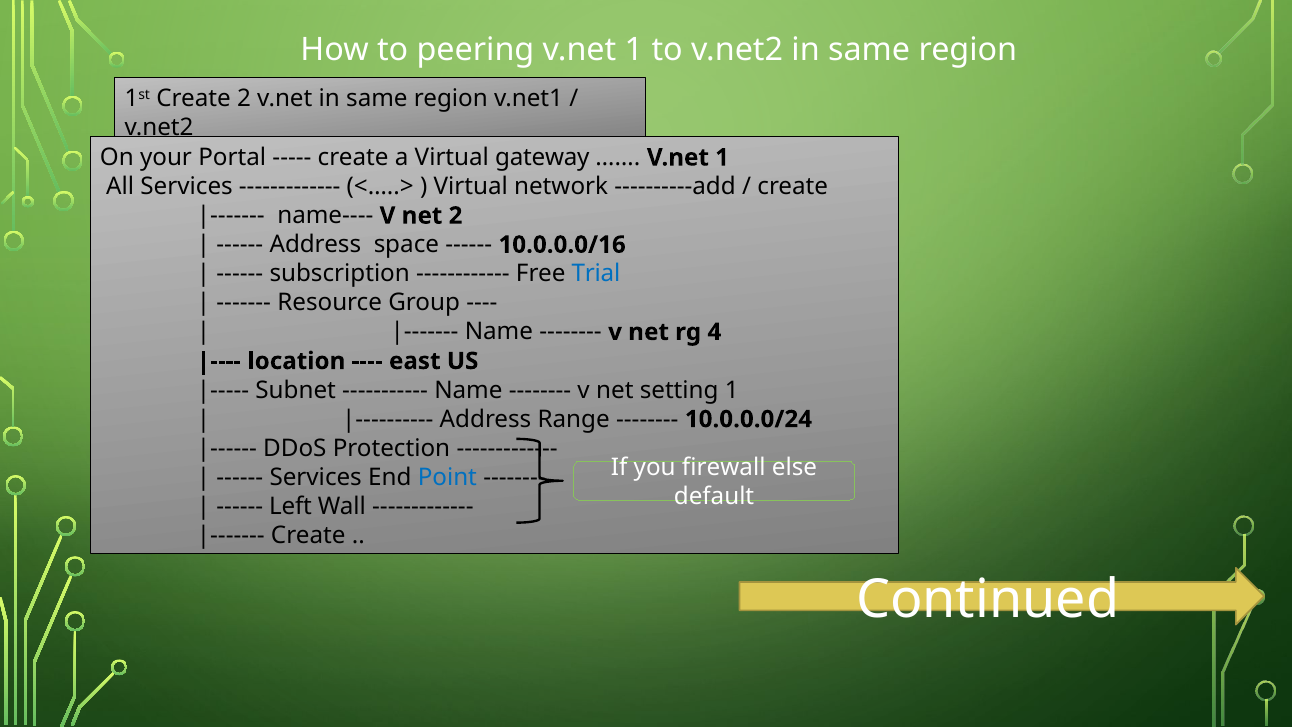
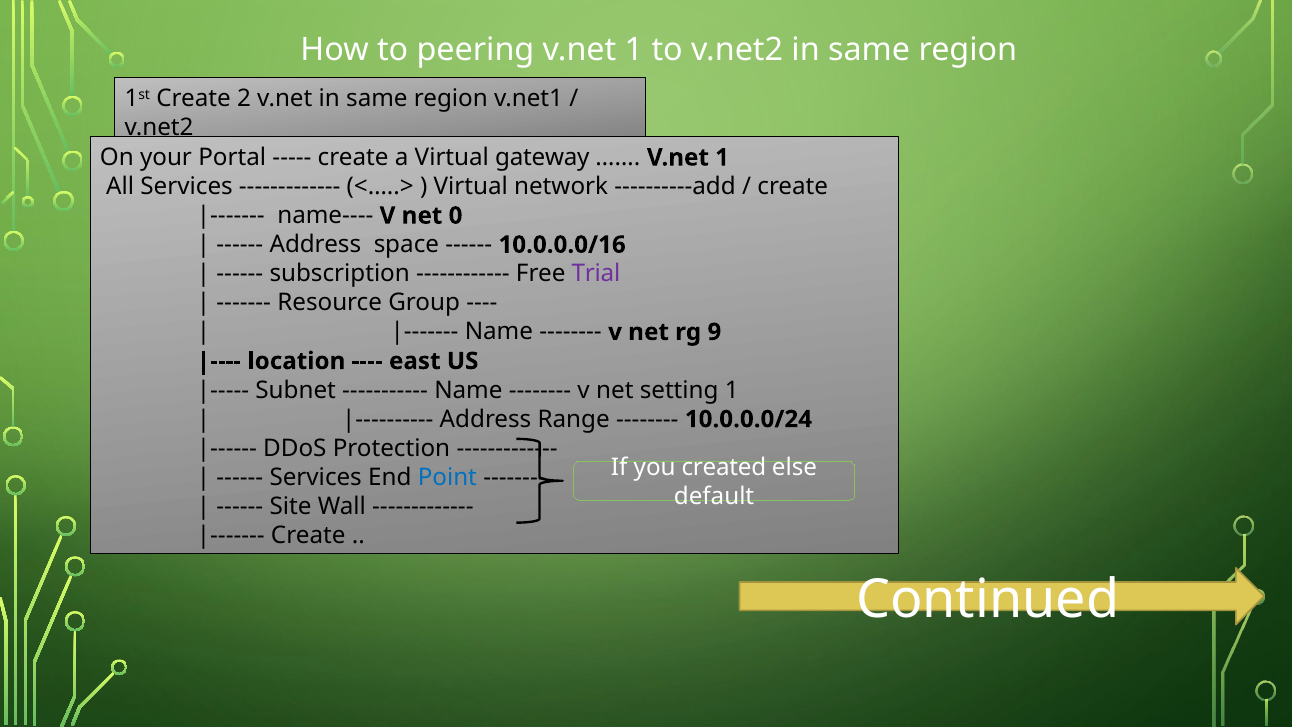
net 2: 2 -> 0 (456, 216)
Trial colour: blue -> purple (596, 274)
4: 4 -> 9 (714, 332)
firewall: firewall -> created (724, 468)
Left: Left -> Site (290, 506)
